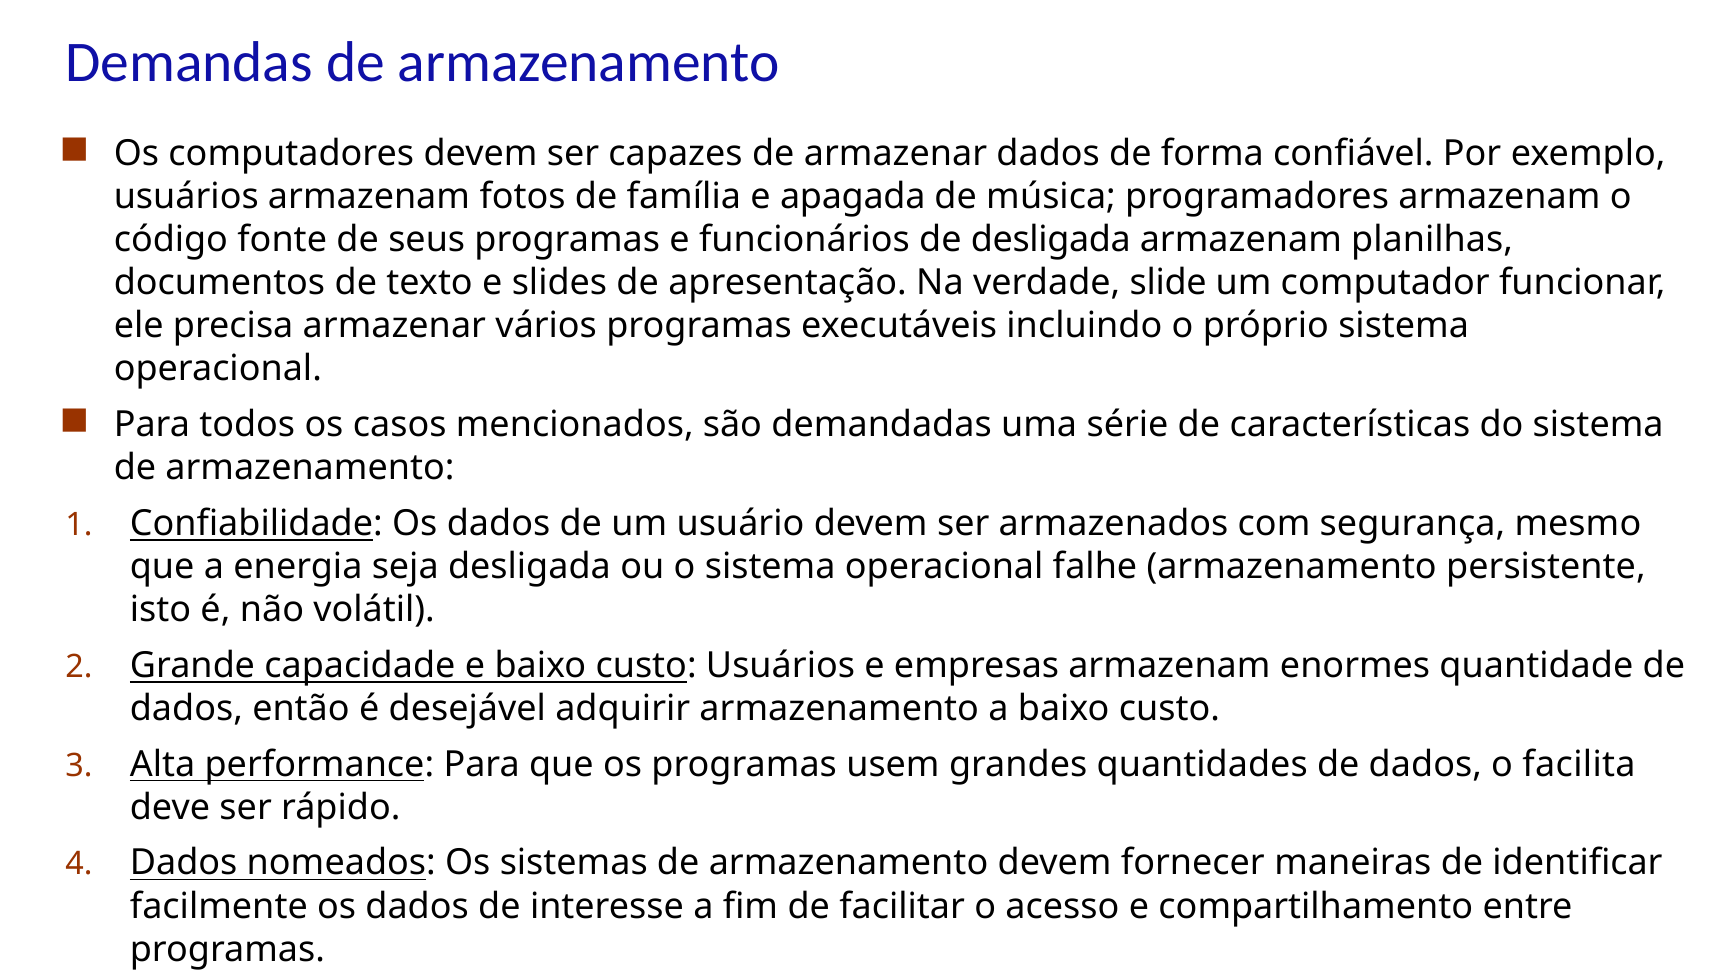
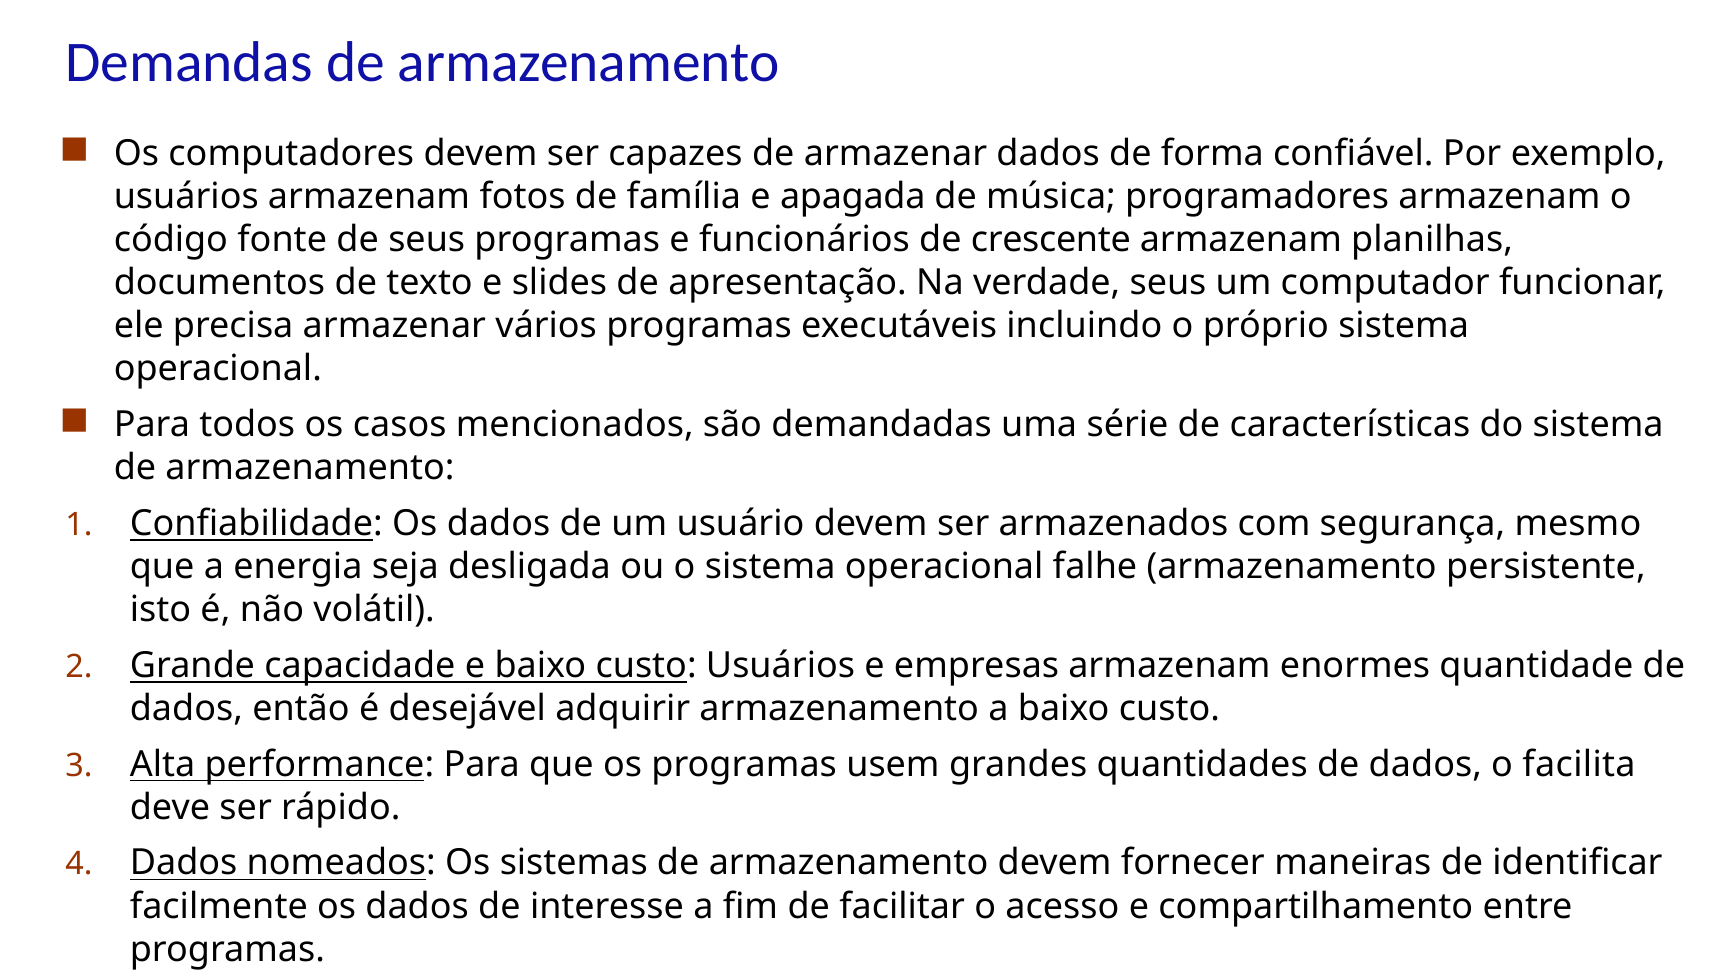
de desligada: desligada -> crescente (1051, 239)
verdade slide: slide -> seus (1168, 283)
